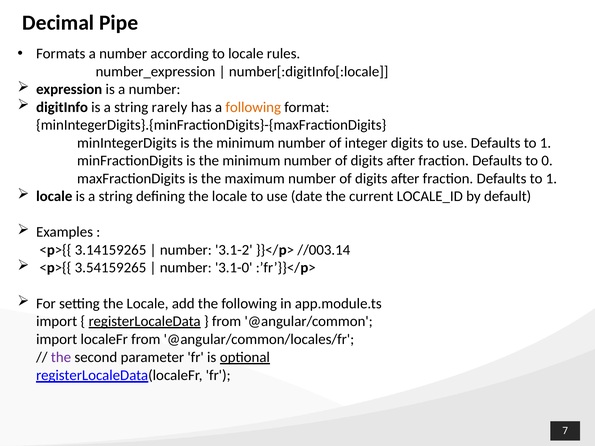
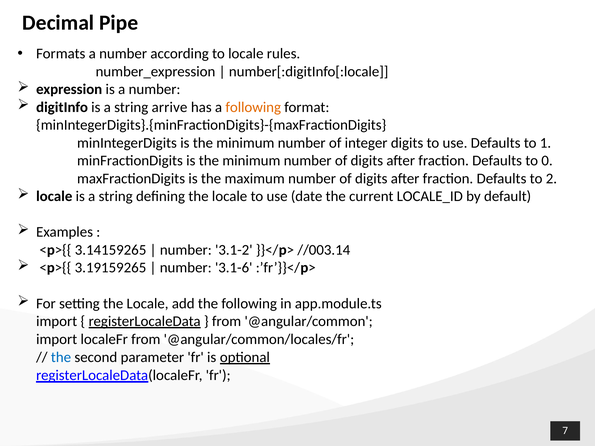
rarely: rarely -> arrive (169, 107)
fraction Defaults to 1: 1 -> 2 (551, 179)
3.54159265: 3.54159265 -> 3.19159265 (110, 268)
3.1-0: 3.1-0 -> 3.1-6 (234, 268)
the colour: purple -> blue (61, 357)
